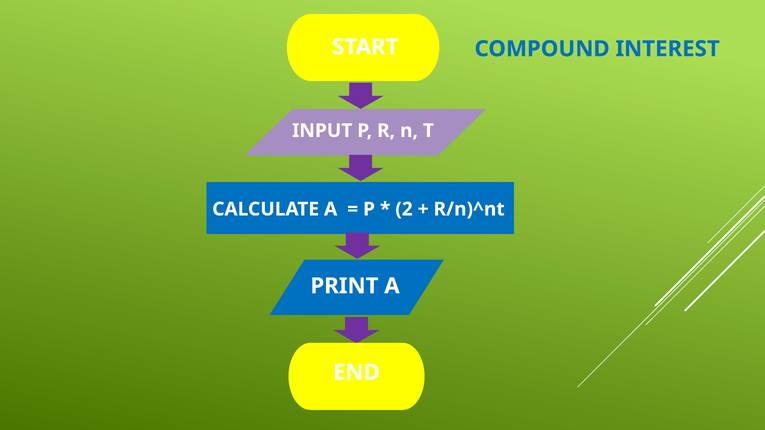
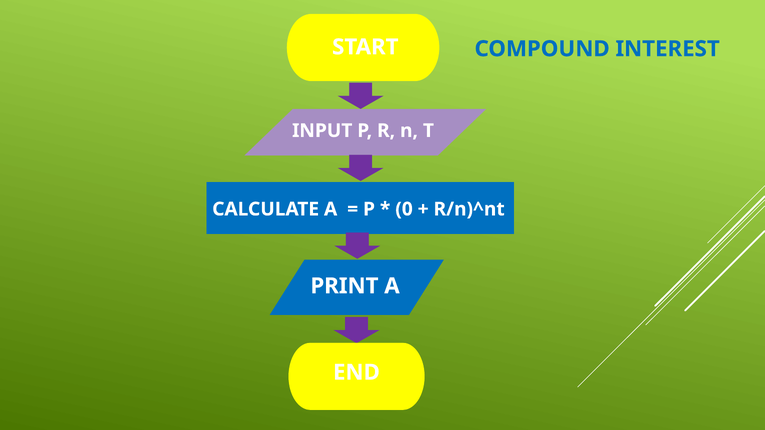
2: 2 -> 0 (404, 209)
